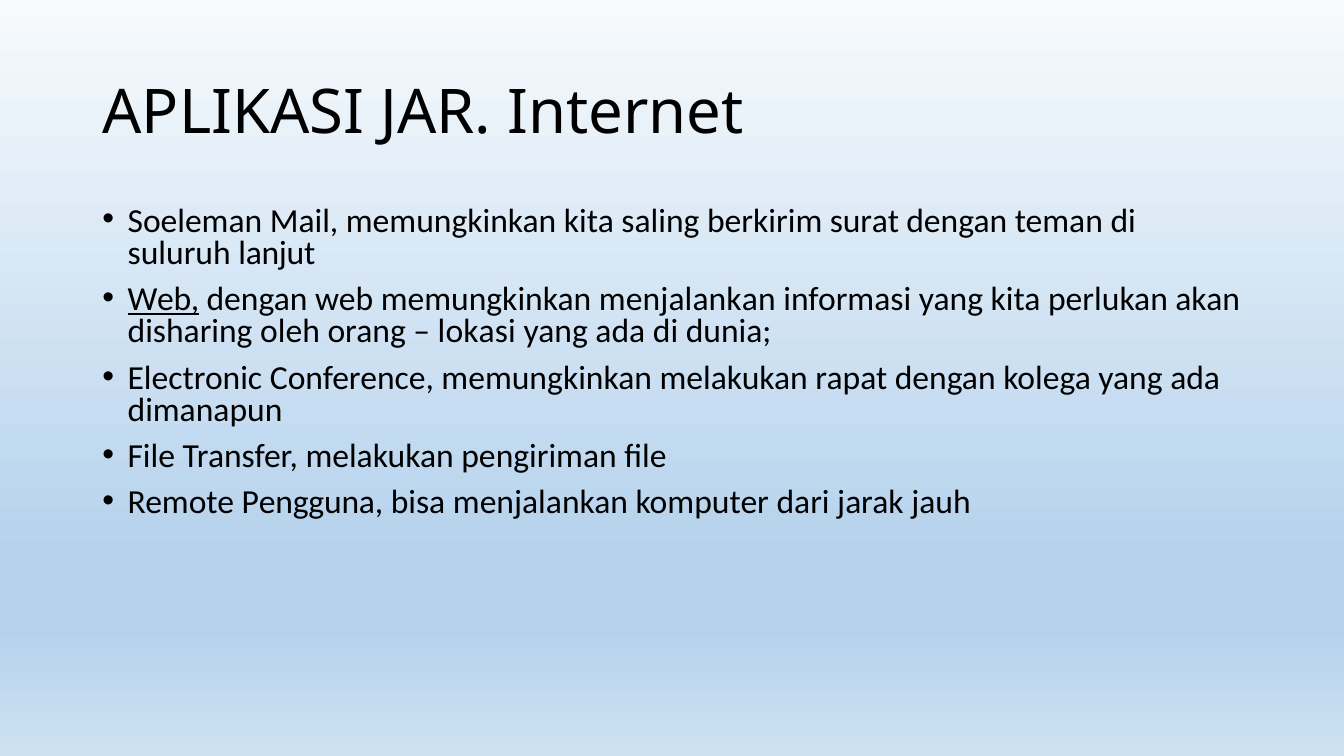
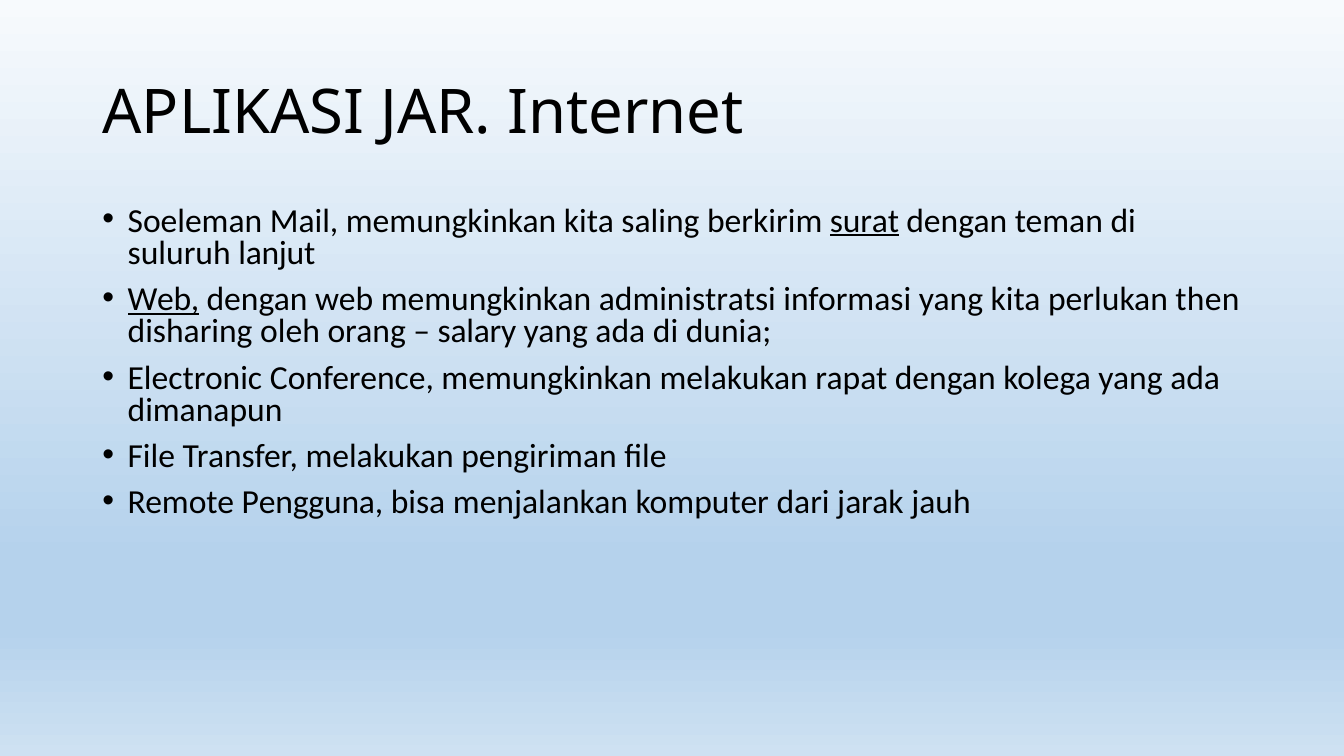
surat underline: none -> present (864, 221)
memungkinkan menjalankan: menjalankan -> administratsi (687, 300)
akan: akan -> then (1207, 300)
lokasi: lokasi -> salary (477, 332)
